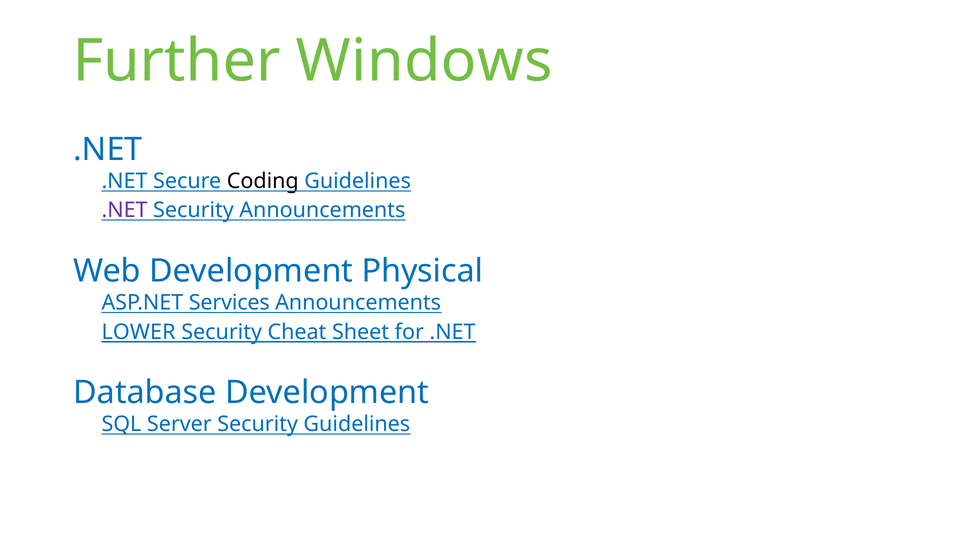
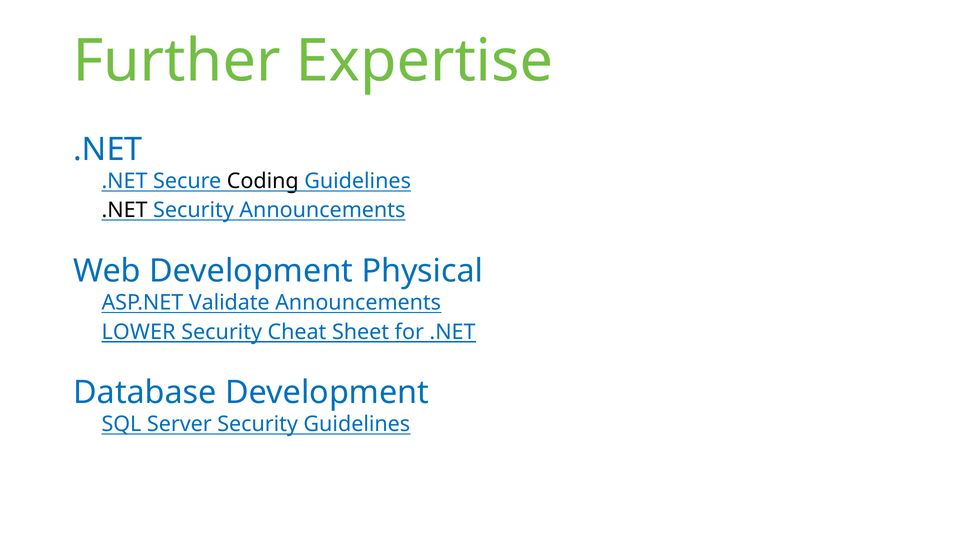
Windows: Windows -> Expertise (424, 61)
.NET colour: purple -> black (125, 210)
Services: Services -> Validate (229, 303)
